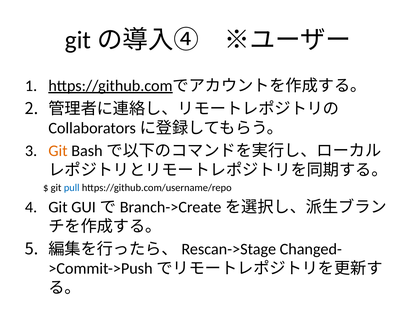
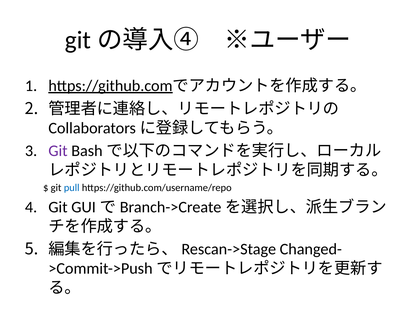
Git colour: orange -> purple (58, 151)
